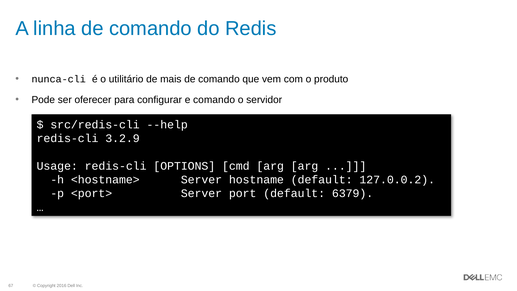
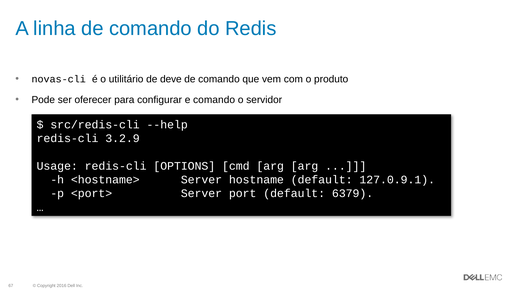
nunca-cli: nunca-cli -> novas-cli (59, 79)
mais: mais -> deve (171, 79)
127.0.0.2: 127.0.0.2 -> 127.0.9.1 (397, 180)
